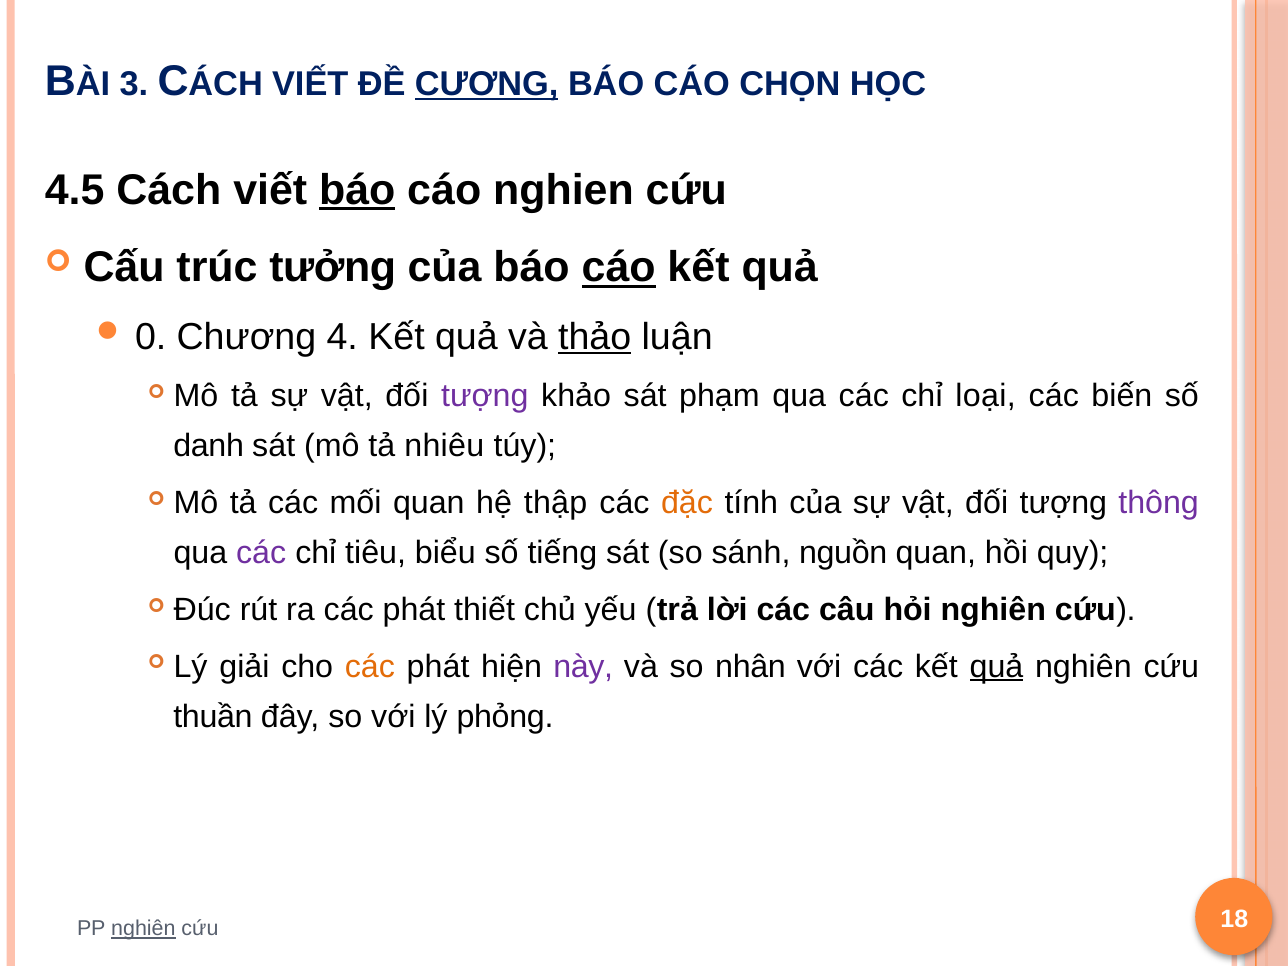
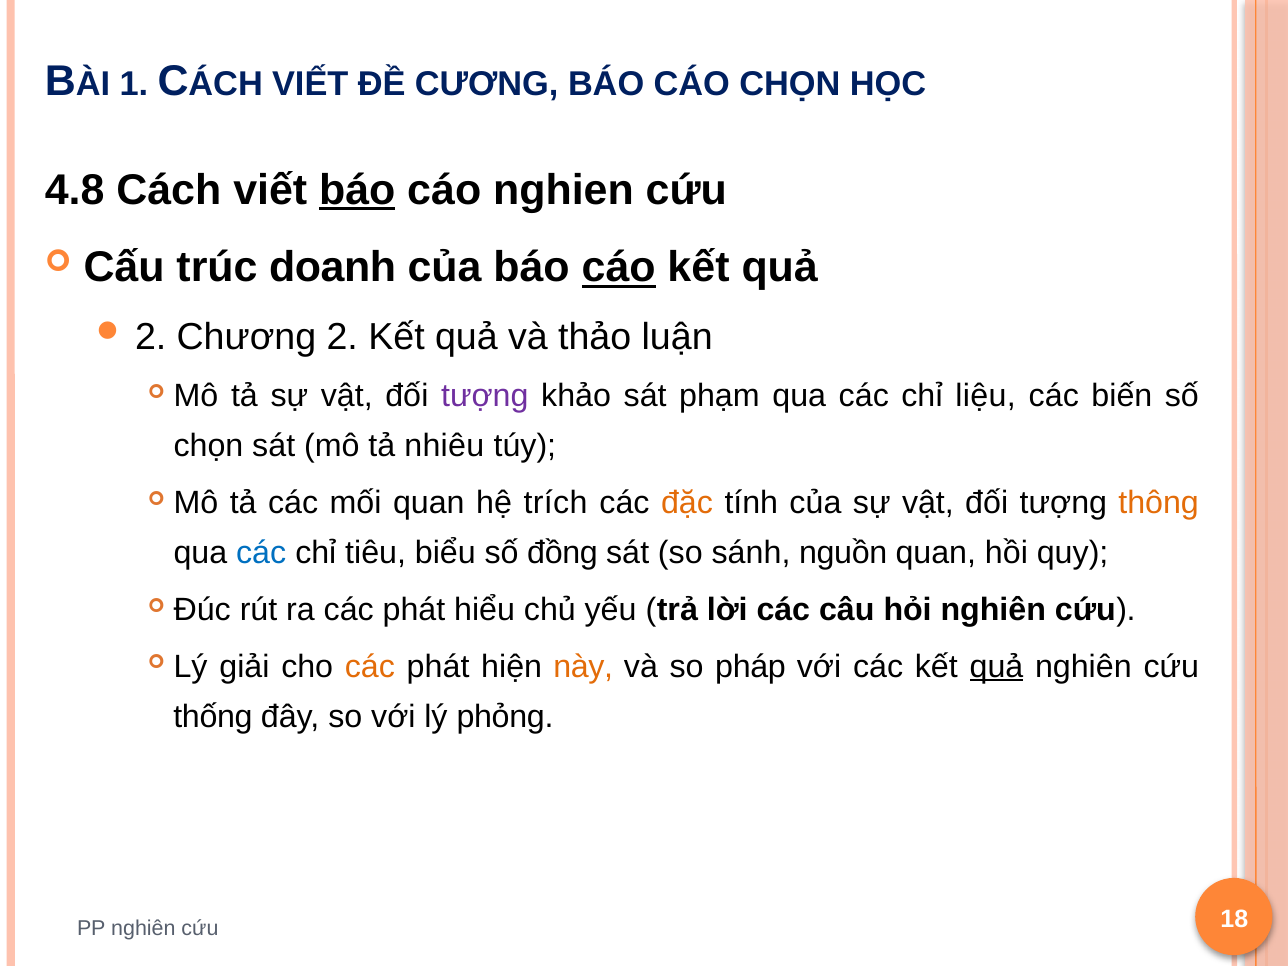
3: 3 -> 1 (134, 84)
CƯƠNG underline: present -> none (487, 84)
4.5: 4.5 -> 4.8 (75, 190)
tưởng: tưởng -> doanh (333, 268)
0: 0 -> 2 (151, 337)
Chương 4: 4 -> 2 (342, 337)
thảo underline: present -> none (595, 337)
loại: loại -> liệu (986, 396)
danh: danh -> chọn (209, 446)
thập: thập -> trích (556, 503)
thông colour: purple -> orange (1159, 503)
các colour: purple -> blue (261, 553)
tiếng: tiếng -> đồng (563, 553)
thiết: thiết -> hiểu (485, 610)
này colour: purple -> orange (583, 666)
nhân: nhân -> pháp (751, 666)
thuần: thuần -> thống (213, 717)
nghiên underline: present -> none (143, 929)
